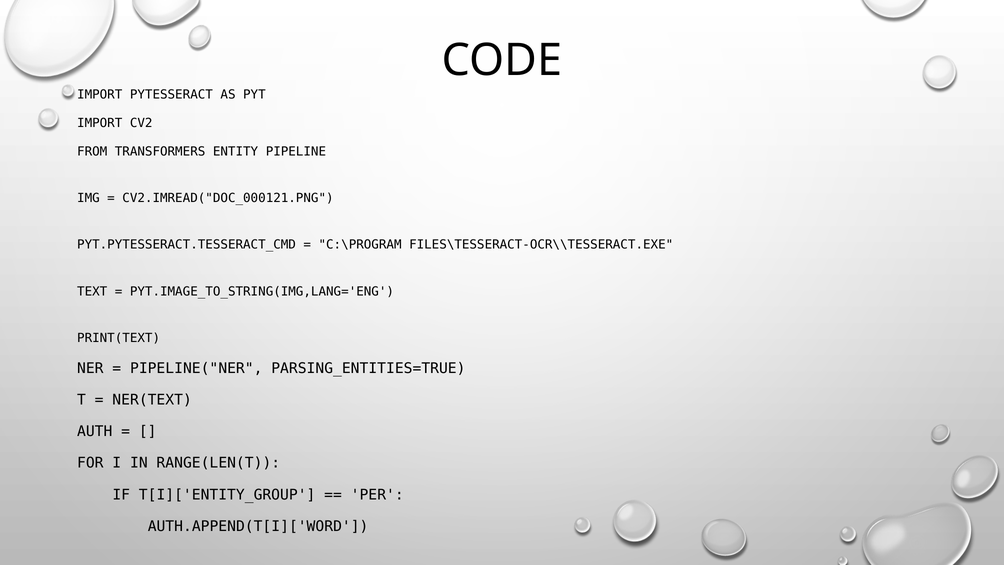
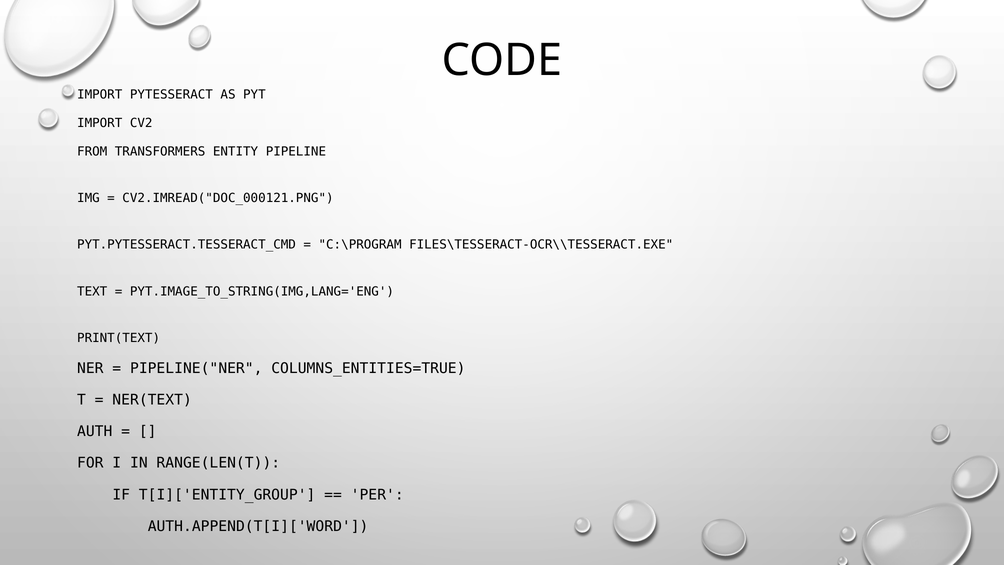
PARSING_ENTITIES=TRUE: PARSING_ENTITIES=TRUE -> COLUMNS_ENTITIES=TRUE (368, 368)
